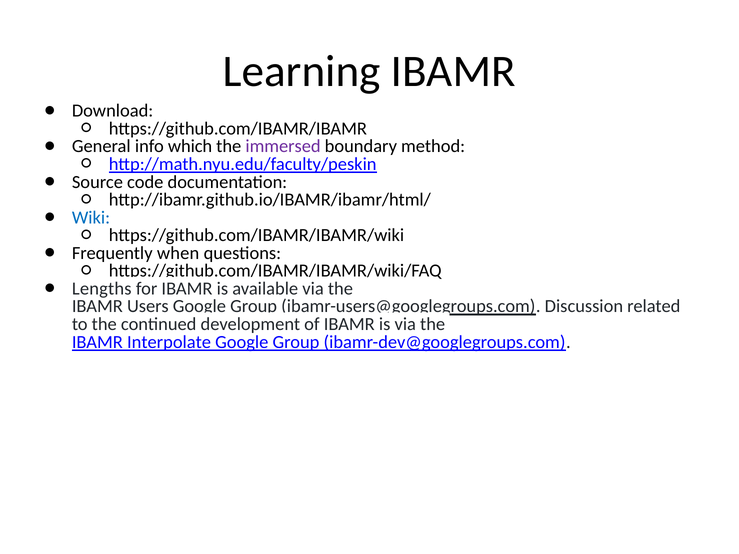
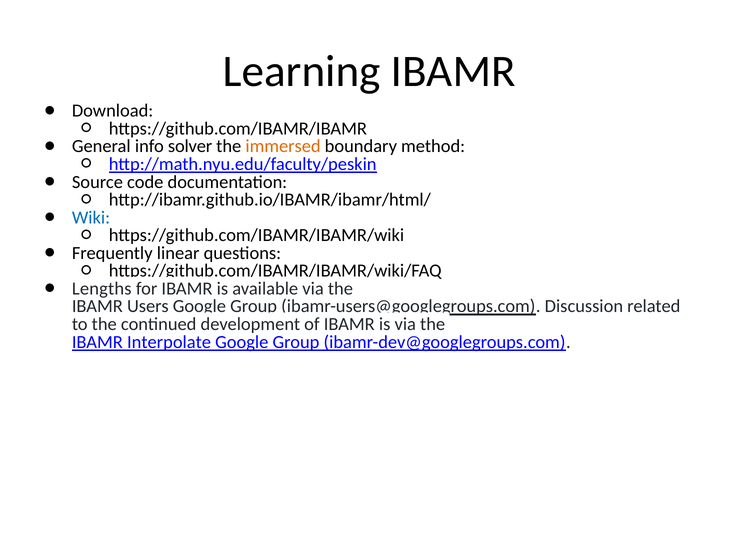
which: which -> solver (190, 146)
immersed colour: purple -> orange (283, 146)
when: when -> linear (178, 253)
